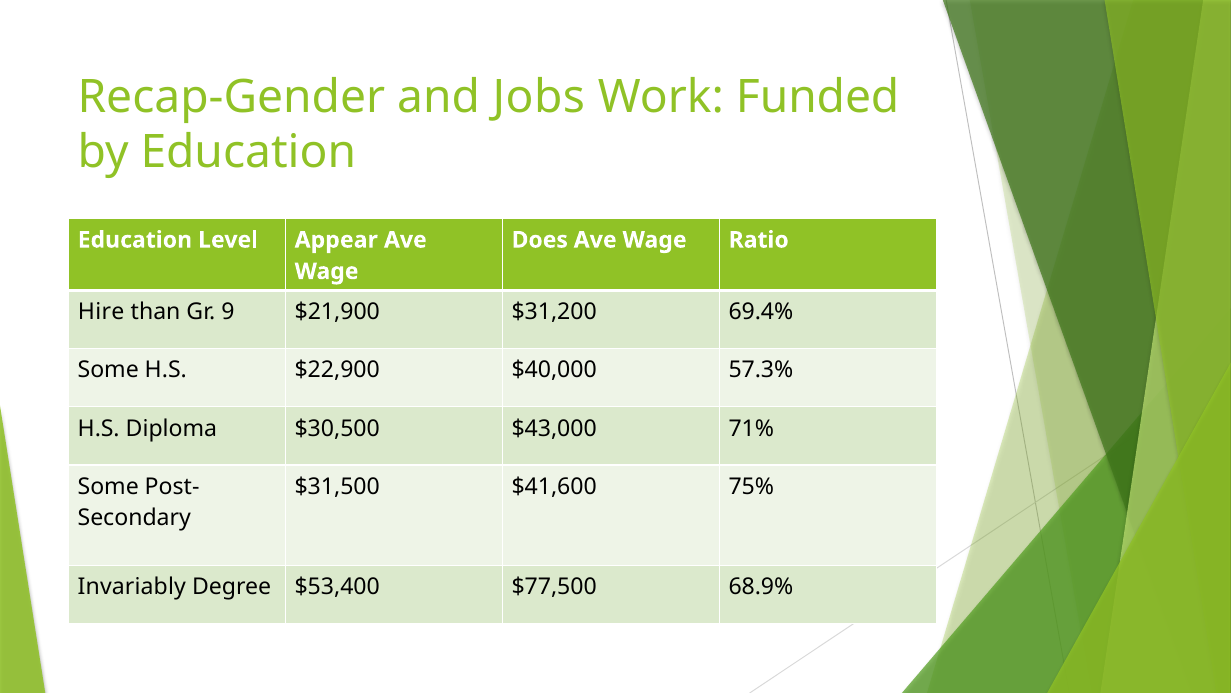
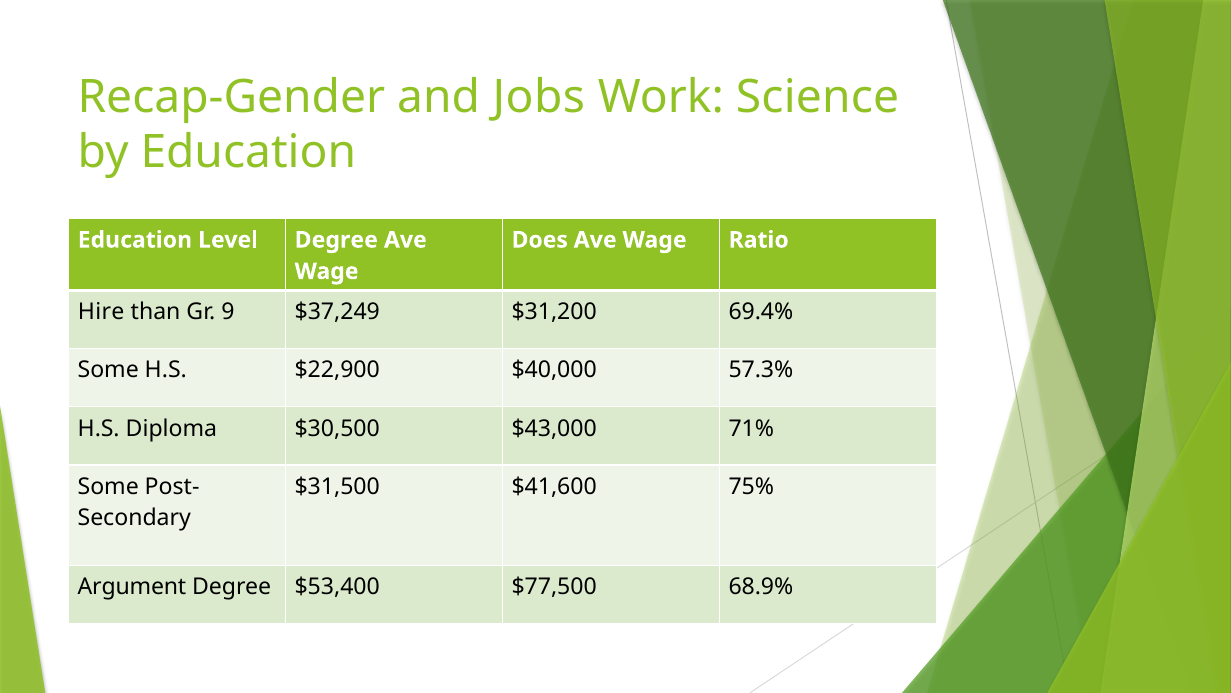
Funded: Funded -> Science (818, 97)
Level Appear: Appear -> Degree (336, 240)
$21,900: $21,900 -> $37,249 (337, 312)
Invariably: Invariably -> Argument (132, 587)
